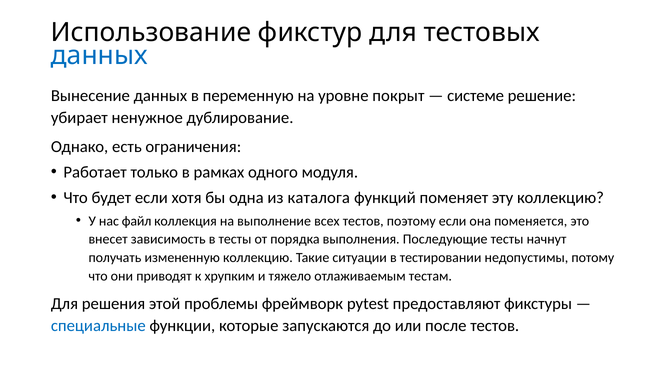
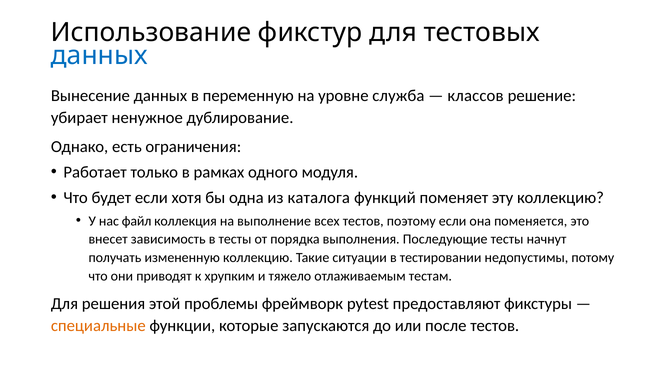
покрыт: покрыт -> служба (398, 96)
системе: системе -> классов (475, 96)
специальные colour: blue -> orange (98, 326)
